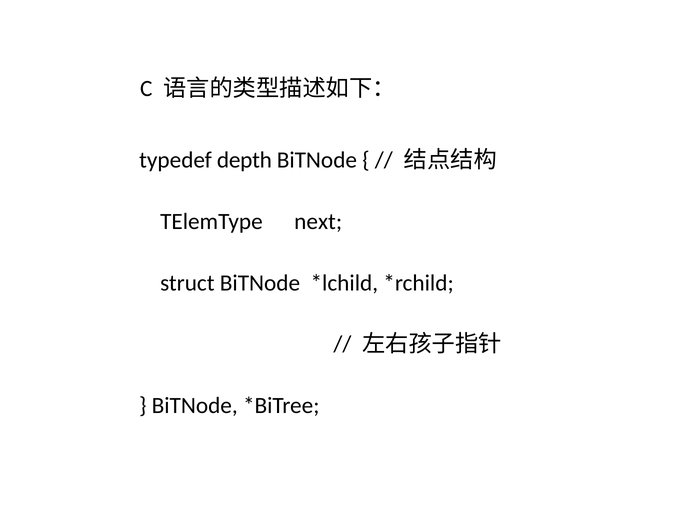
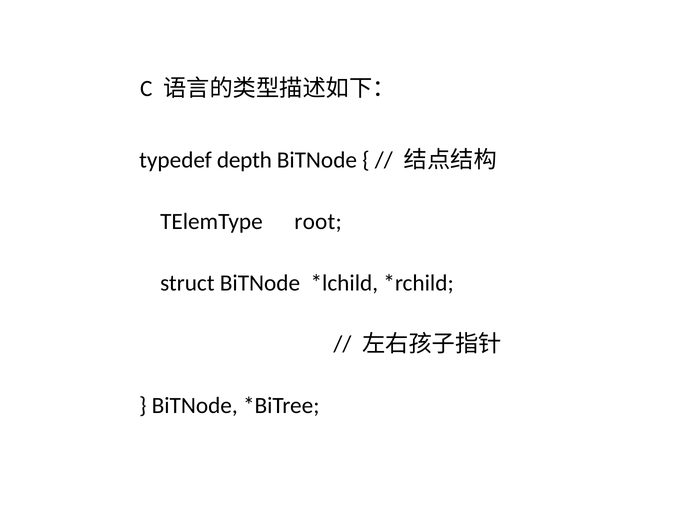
next: next -> root (318, 221)
